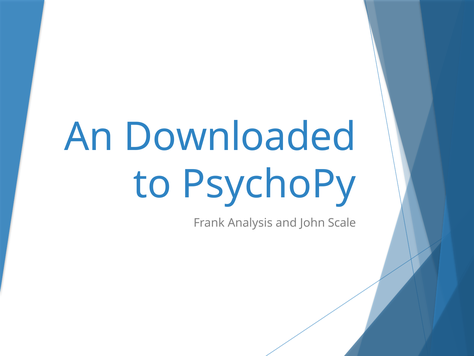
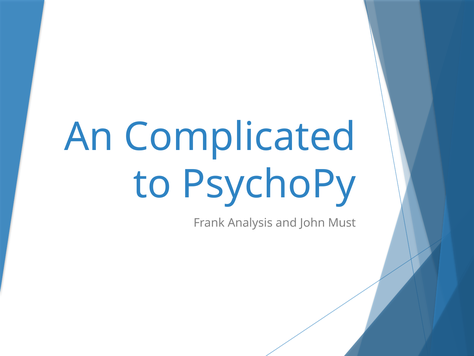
Downloaded: Downloaded -> Complicated (240, 137)
Scale: Scale -> Must (342, 223)
